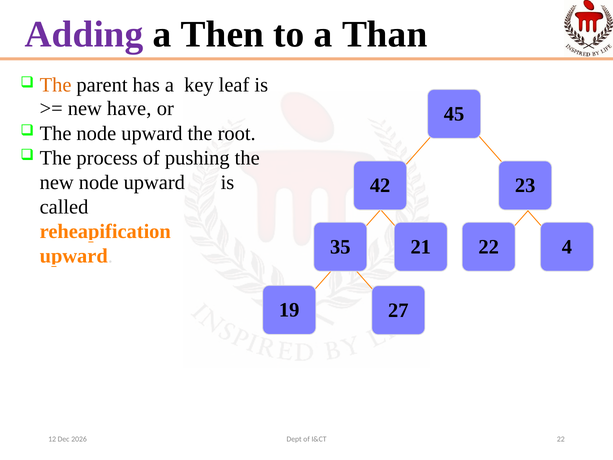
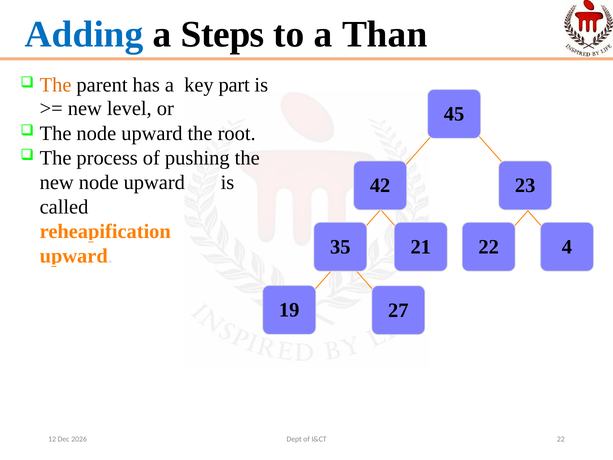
Adding colour: purple -> blue (84, 34)
Then: Then -> Steps (223, 34)
leaf: leaf -> part (234, 85)
have: have -> level (129, 108)
